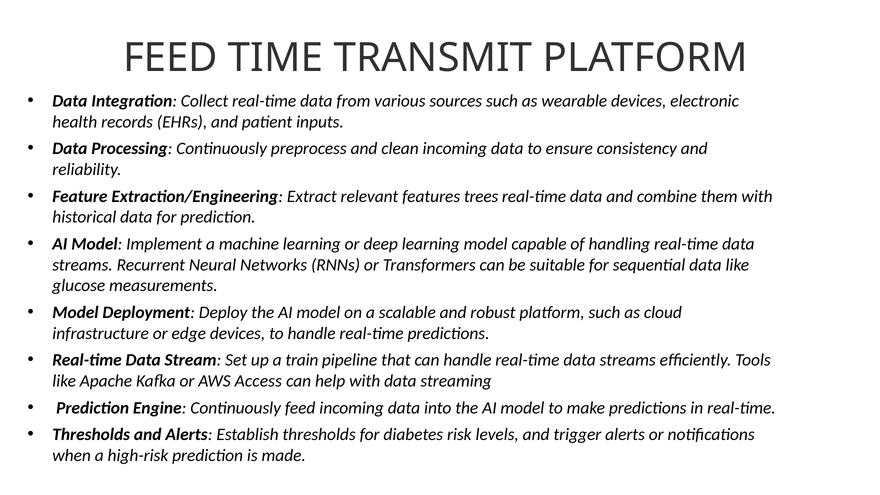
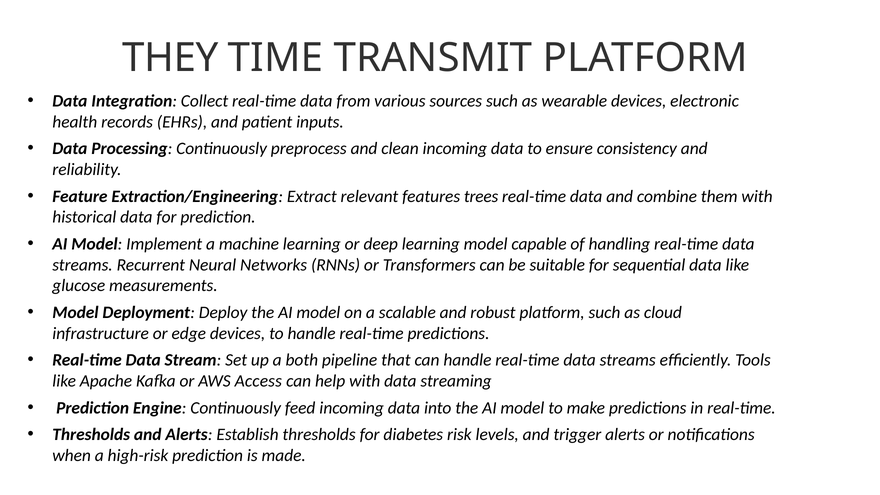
FEED: FEED -> THEY (170, 58)
train: train -> both (302, 360)
